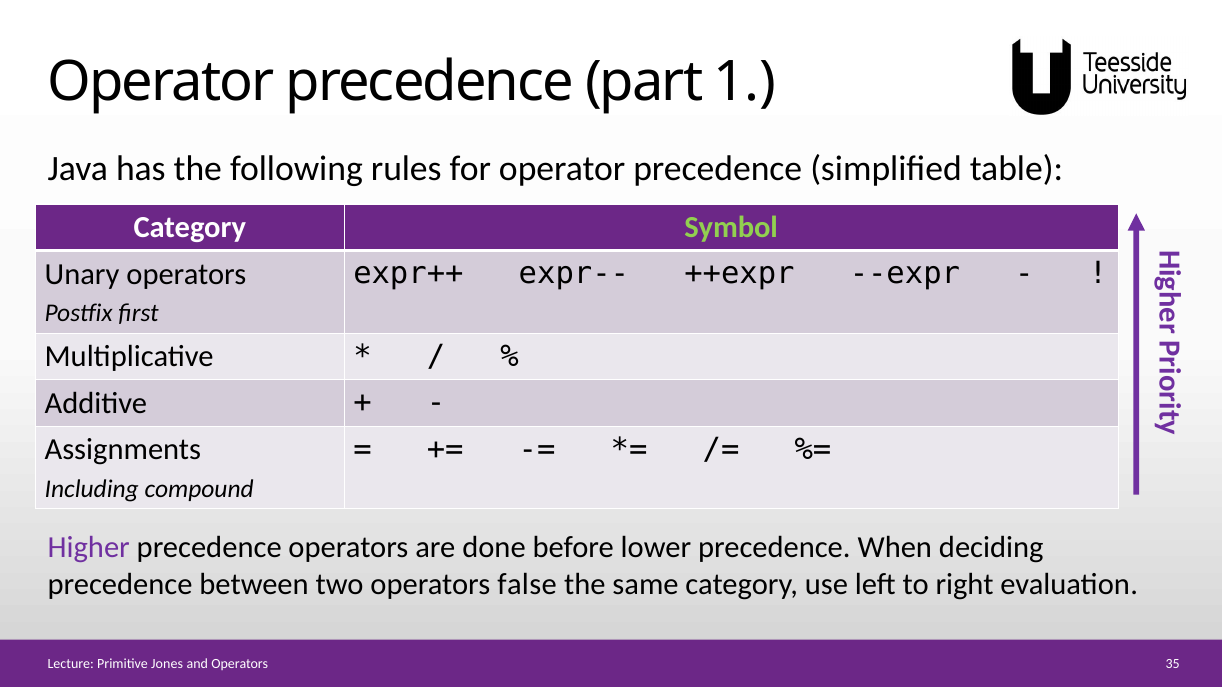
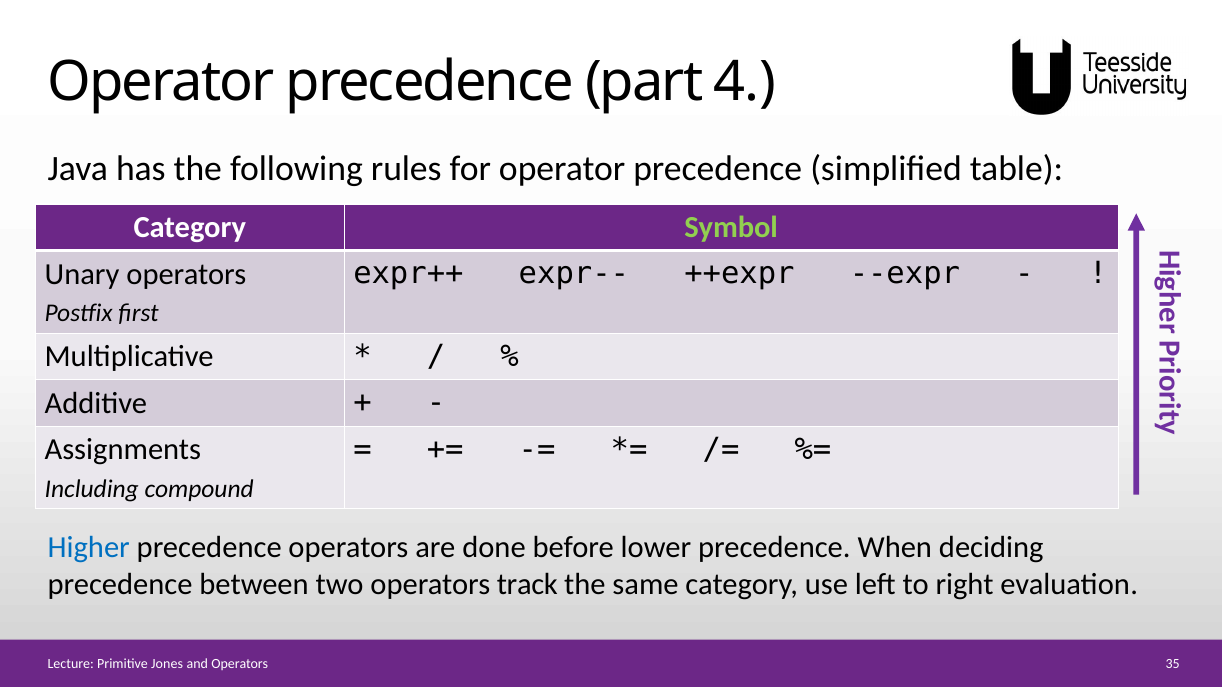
1: 1 -> 4 (744, 82)
Higher colour: purple -> blue (89, 548)
false: false -> track (527, 584)
